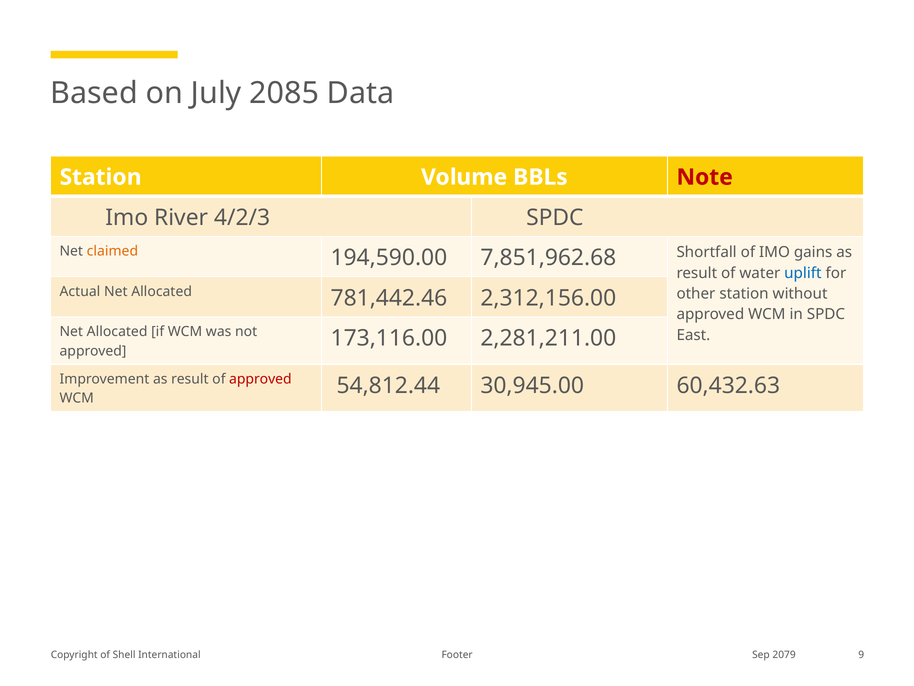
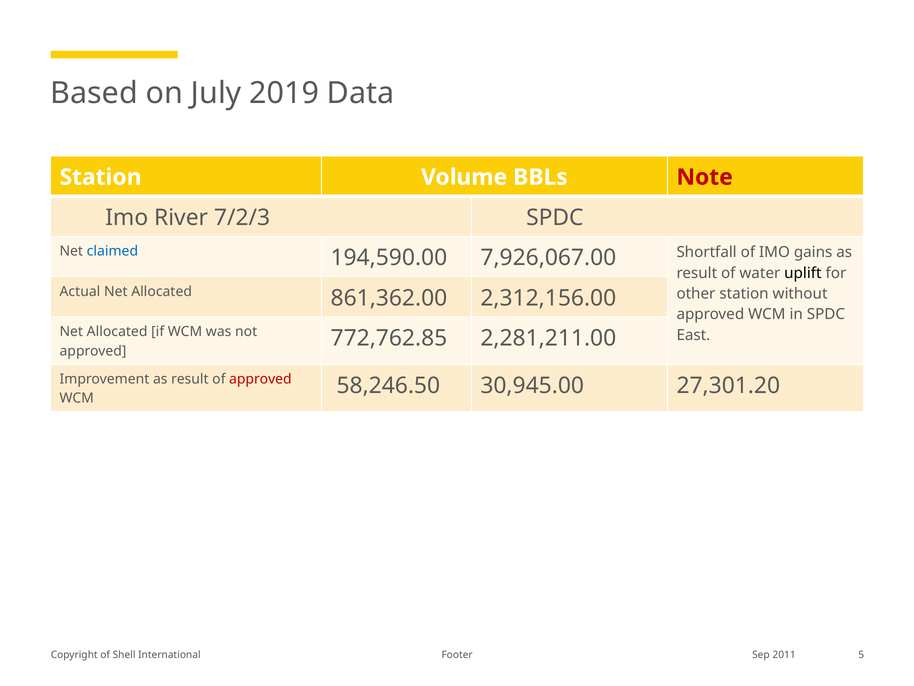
2085: 2085 -> 2019 (284, 93)
4/2/3: 4/2/3 -> 7/2/3 (242, 217)
claimed colour: orange -> blue (112, 251)
7,851,962.68: 7,851,962.68 -> 7,926,067.00 (548, 258)
uplift colour: blue -> black (803, 273)
781,442.46: 781,442.46 -> 861,362.00 (389, 298)
173,116.00: 173,116.00 -> 772,762.85 (389, 338)
54,812.44: 54,812.44 -> 58,246.50 (388, 385)
60,432.63: 60,432.63 -> 27,301.20 (728, 385)
9: 9 -> 5 (861, 654)
2079: 2079 -> 2011 (784, 654)
